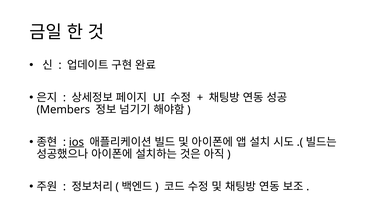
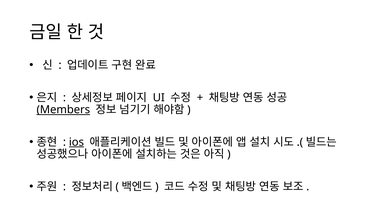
Members underline: none -> present (63, 110)
